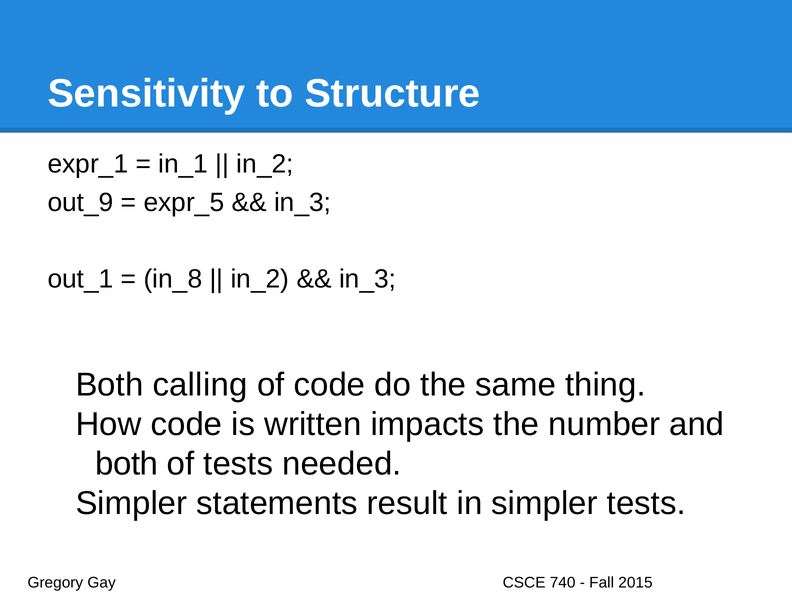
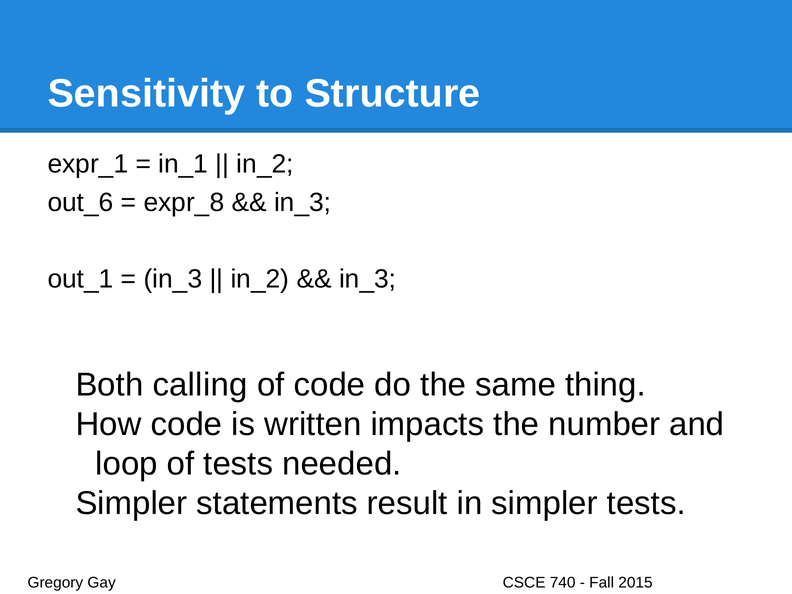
out_9: out_9 -> out_6 (81, 203)
expr_5: expr_5 -> expr_8 (184, 203)
in_8: in_8 -> in_3 (173, 279)
both: both -> loop (127, 464)
